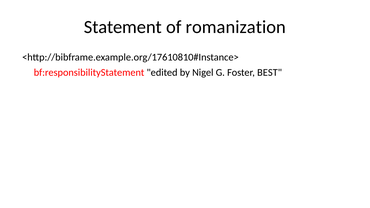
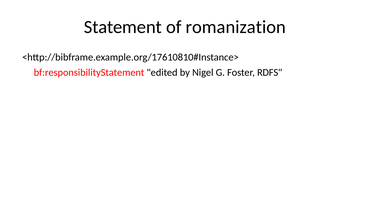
BEST: BEST -> RDFS (270, 73)
